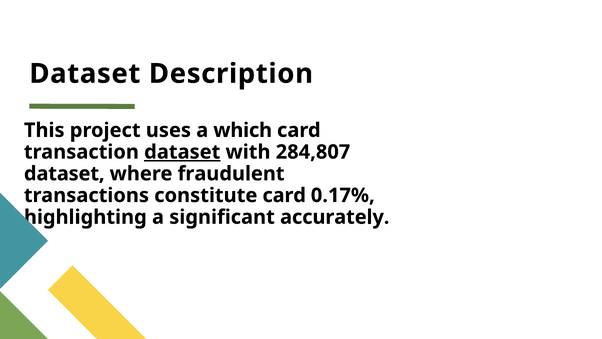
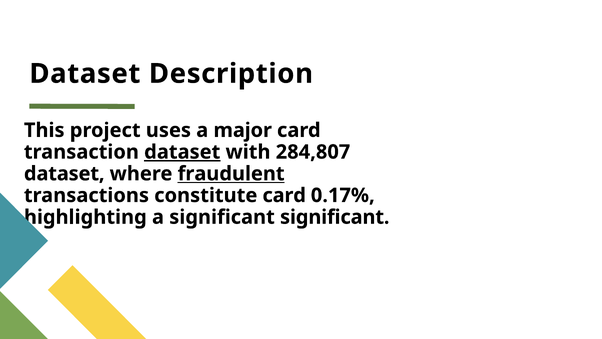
which: which -> major (243, 130)
fraudulent underline: none -> present (231, 174)
significant accurately: accurately -> significant (335, 217)
